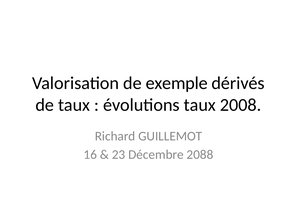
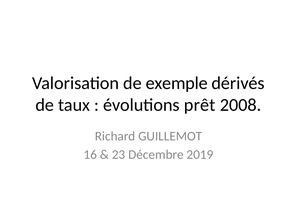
évolutions taux: taux -> prêt (200, 105)
2088: 2088 -> 2019 (200, 155)
